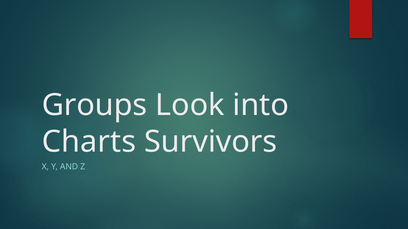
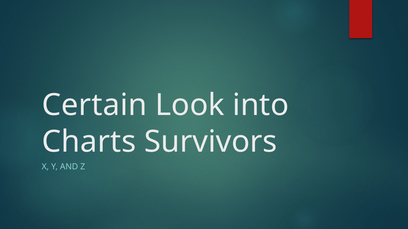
Groups: Groups -> Certain (94, 105)
